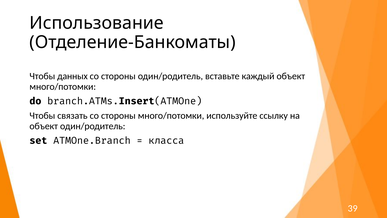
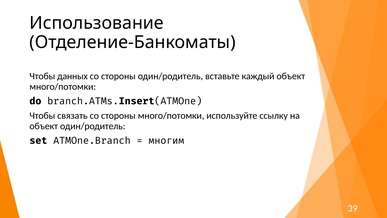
класса: класса -> многим (166, 140)
